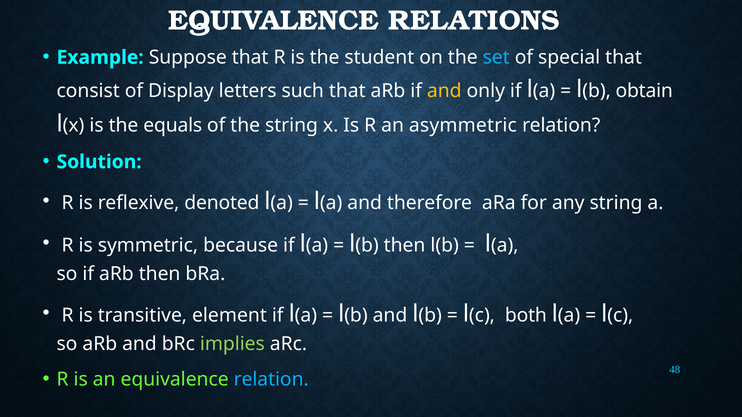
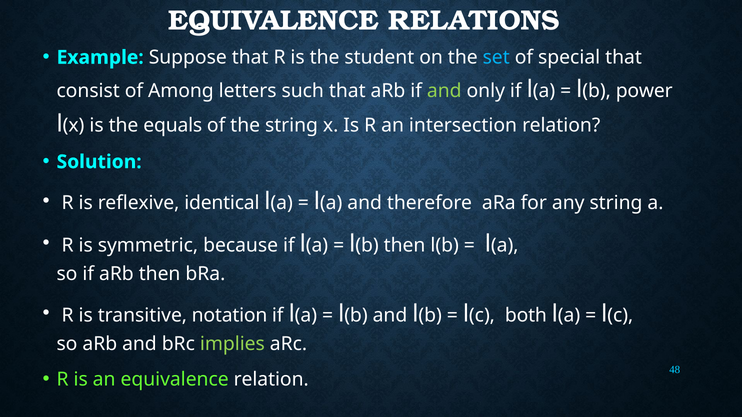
Display: Display -> Among (181, 91)
and colour: yellow -> light green (444, 91)
obtain: obtain -> power (644, 91)
asymmetric: asymmetric -> intersection (463, 126)
denoted: denoted -> identical (222, 203)
element: element -> notation (230, 316)
relation colour: light blue -> white (271, 380)
